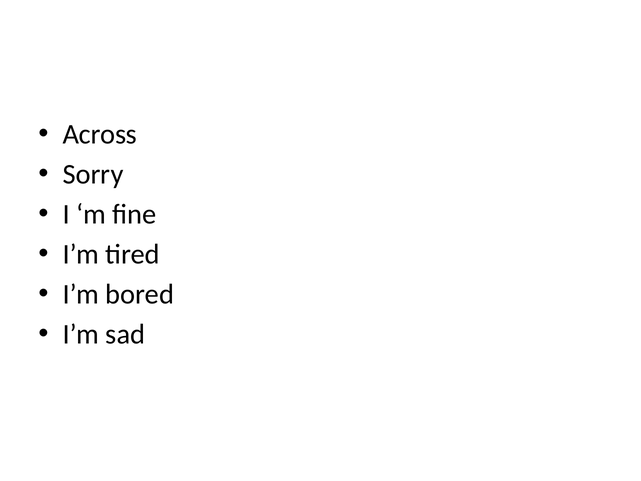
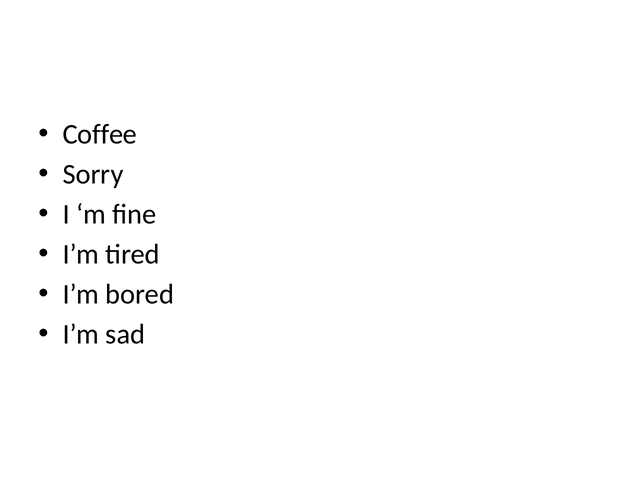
Across: Across -> Coffee (100, 134)
